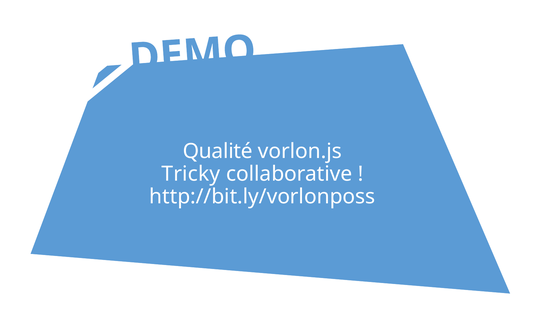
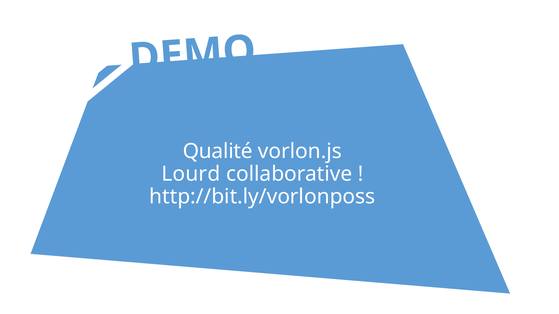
Tricky: Tricky -> Lourd (191, 174)
